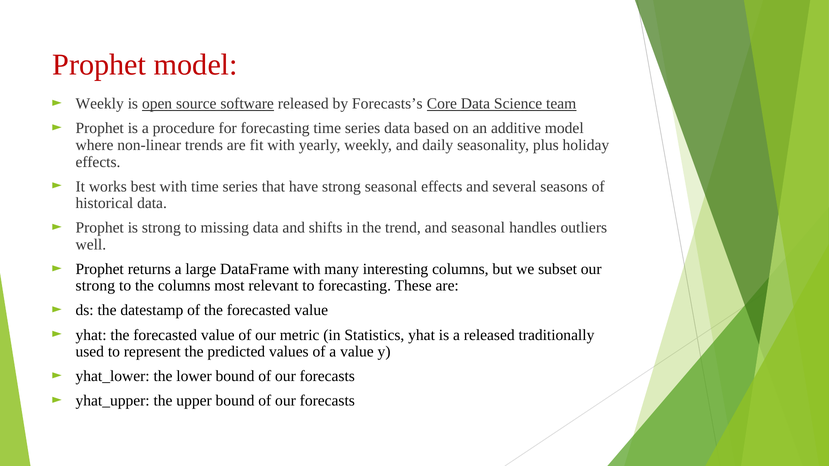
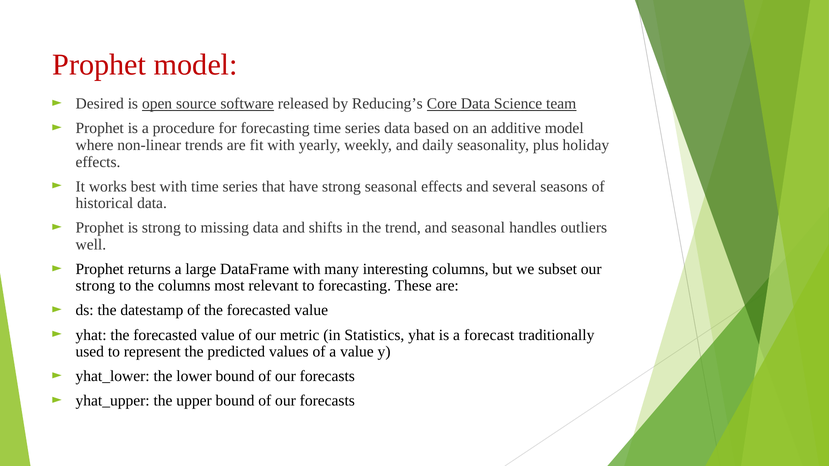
Weekly: Weekly -> Desired (100, 104)
Forecasts’s: Forecasts’s -> Reducing’s (387, 104)
a released: released -> forecast (489, 335)
